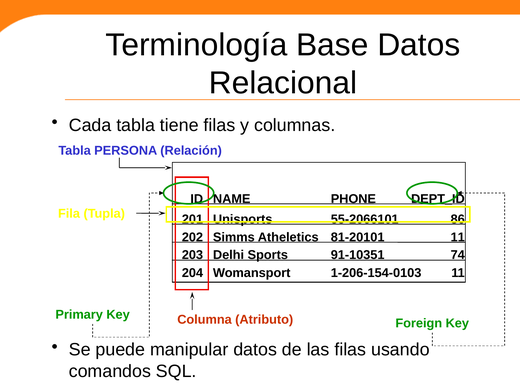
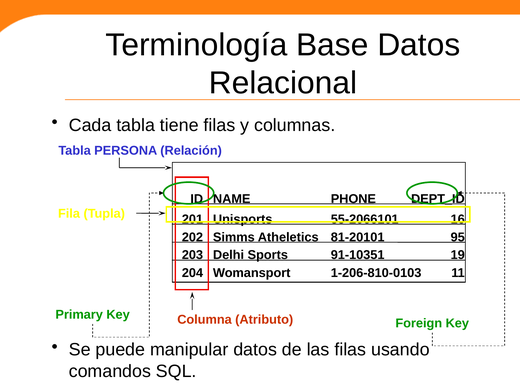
86: 86 -> 16 (458, 219)
81-20101 11: 11 -> 95 (458, 237)
74: 74 -> 19 (458, 255)
1-206-154-0103: 1-206-154-0103 -> 1-206-810-0103 (376, 273)
